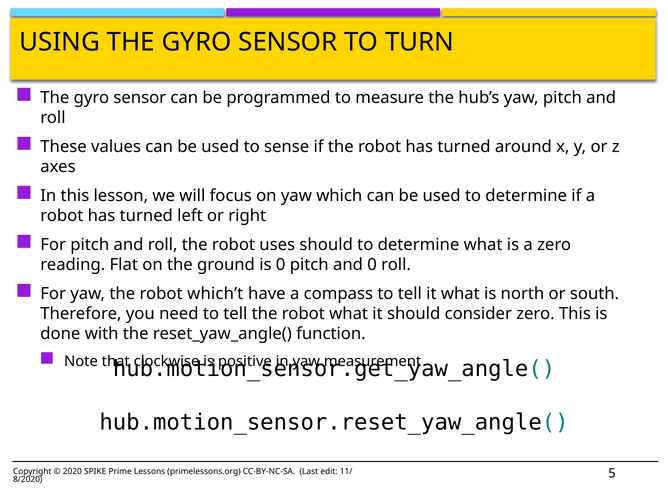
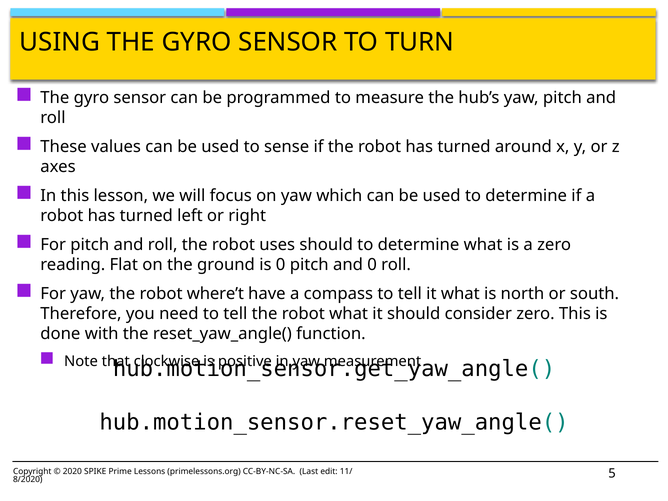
which’t: which’t -> where’t (215, 294)
